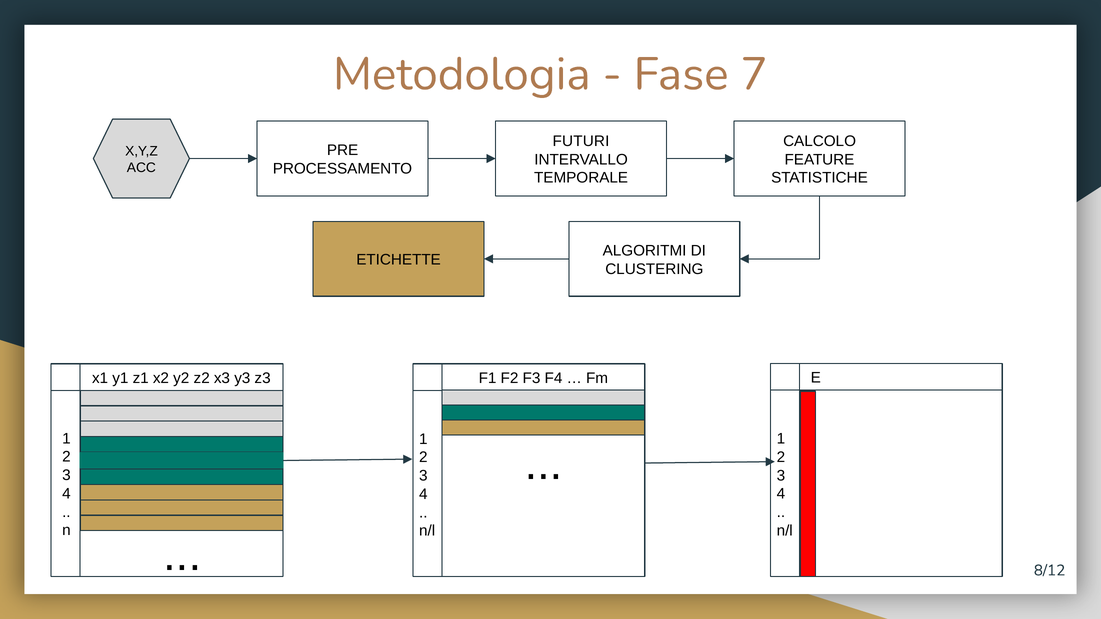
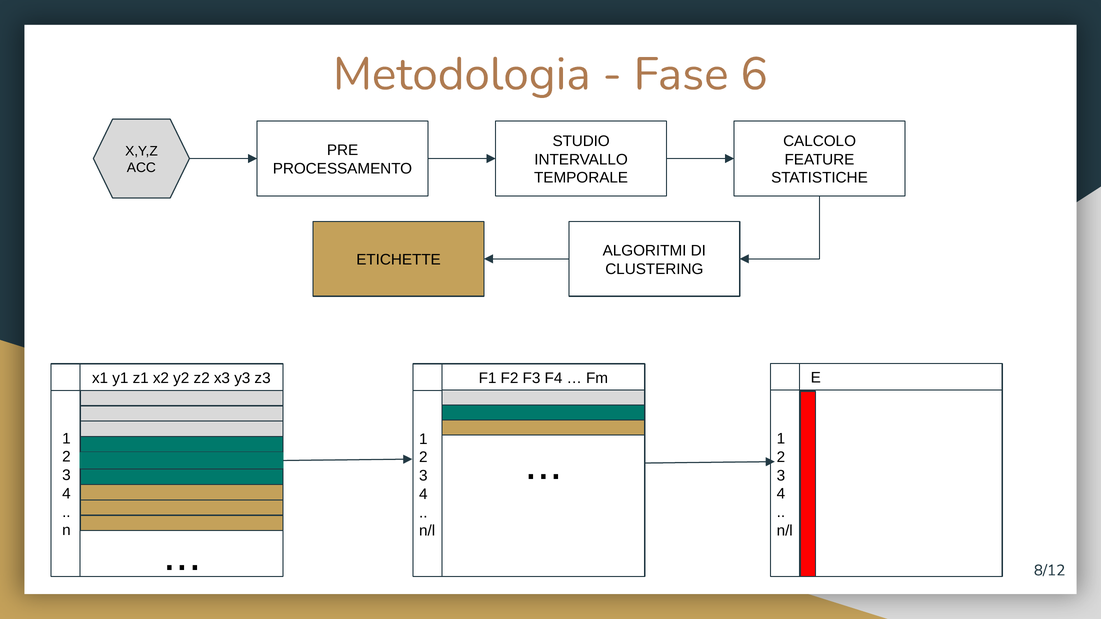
7: 7 -> 6 (754, 74)
FUTURI: FUTURI -> STUDIO (581, 141)
